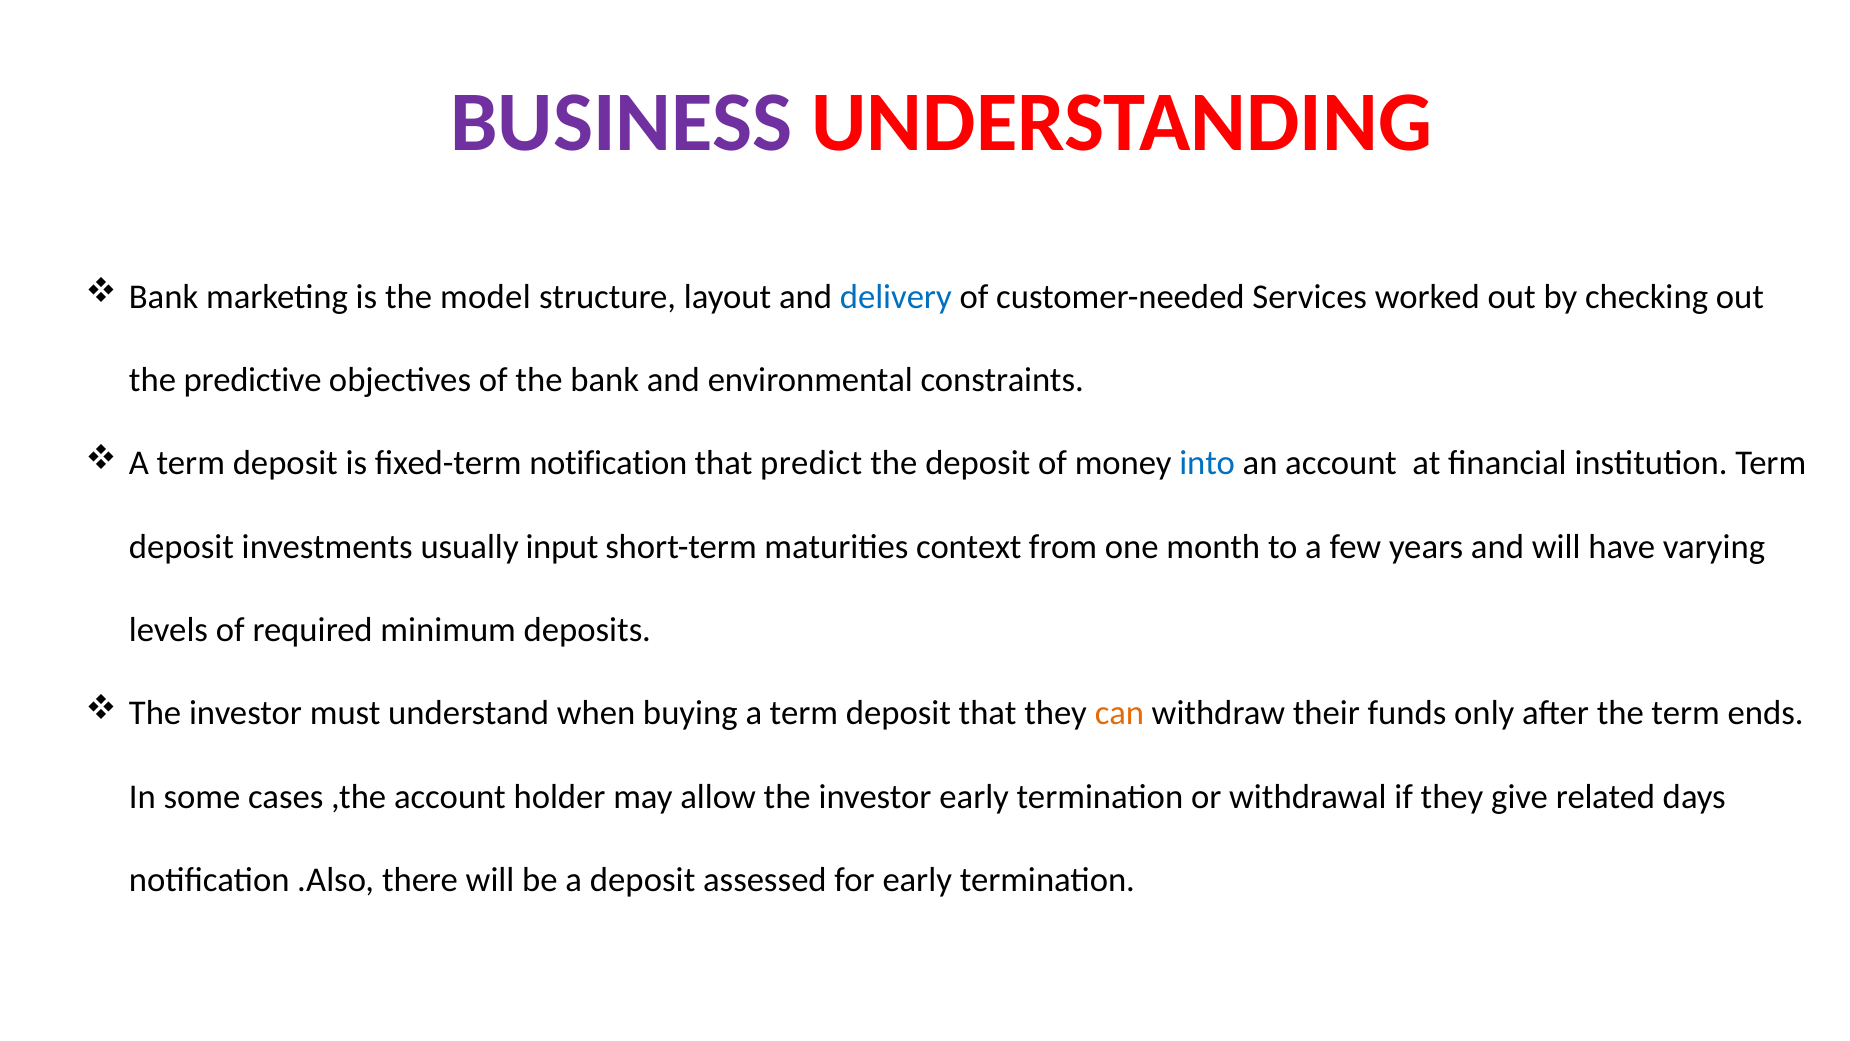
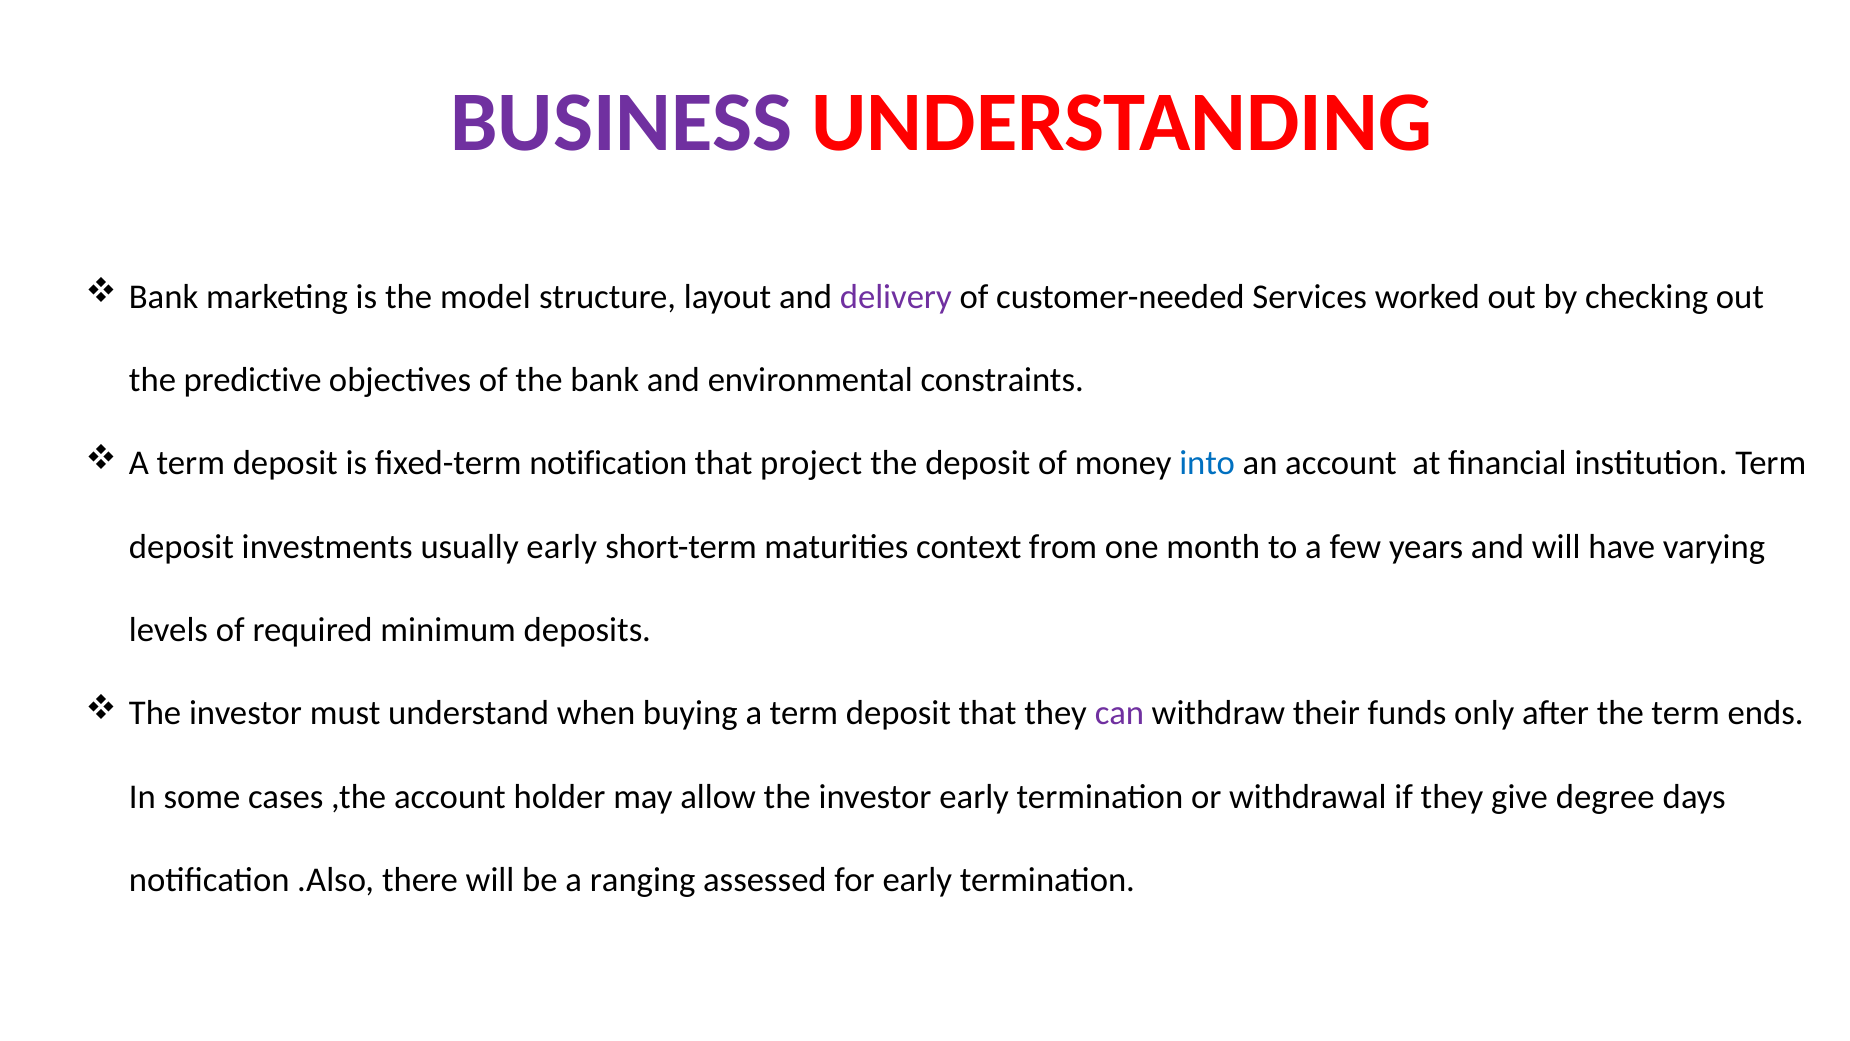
delivery colour: blue -> purple (896, 297)
predict: predict -> project (811, 463)
usually input: input -> early (562, 547)
can colour: orange -> purple (1119, 713)
related: related -> degree (1605, 796)
a deposit: deposit -> ranging (643, 880)
